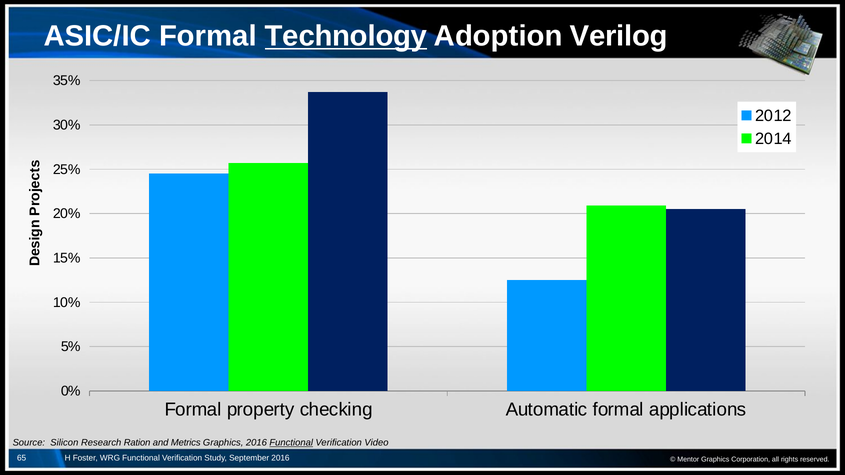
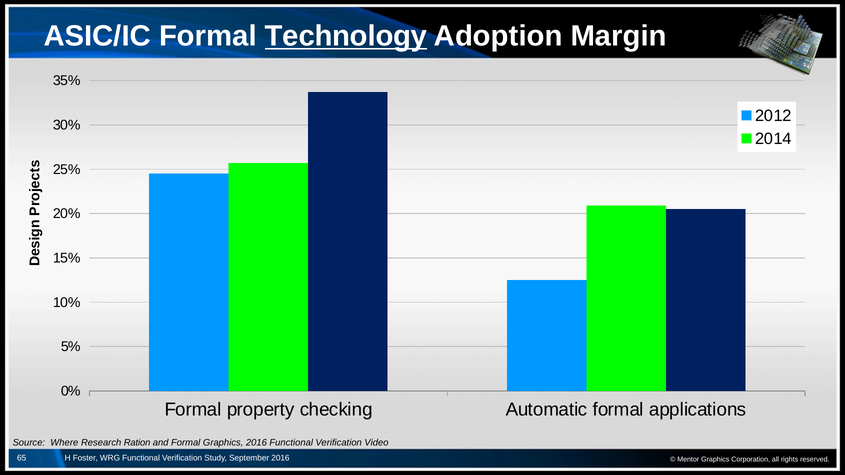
Verilog: Verilog -> Margin (619, 36)
Silicon: Silicon -> Where (64, 443)
and Metrics: Metrics -> Formal (186, 443)
Functional underline: present -> none (291, 443)
